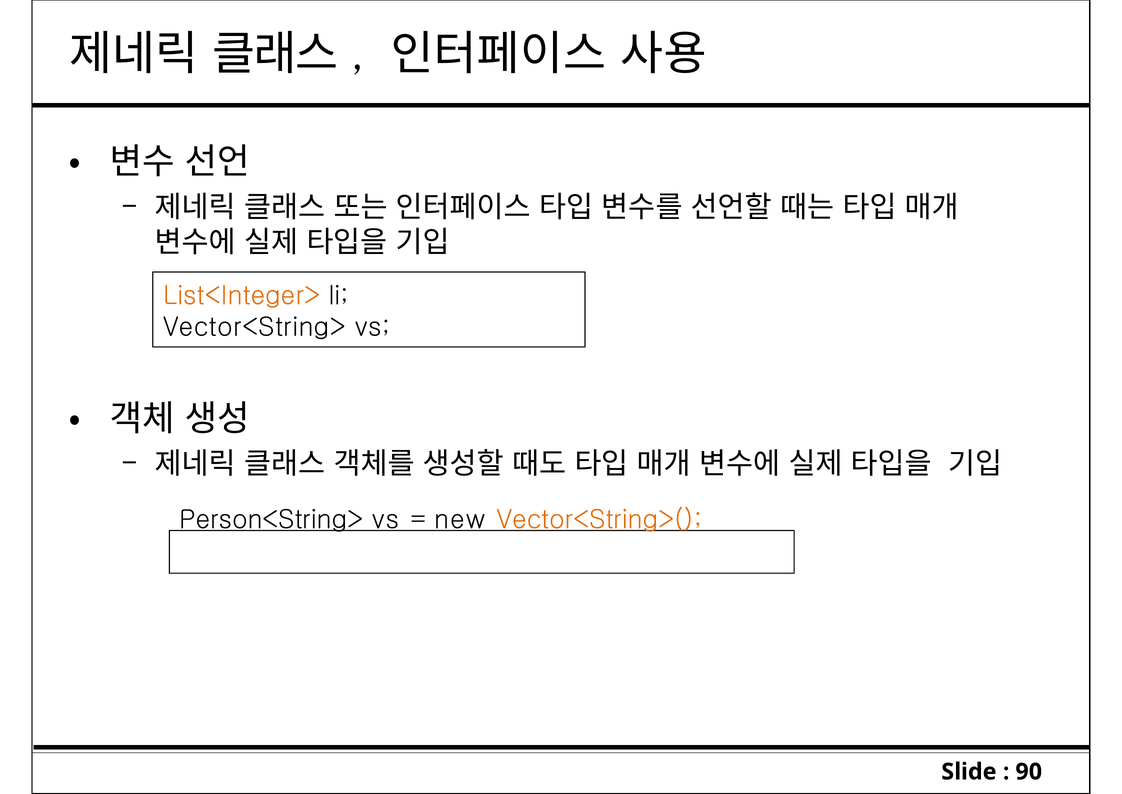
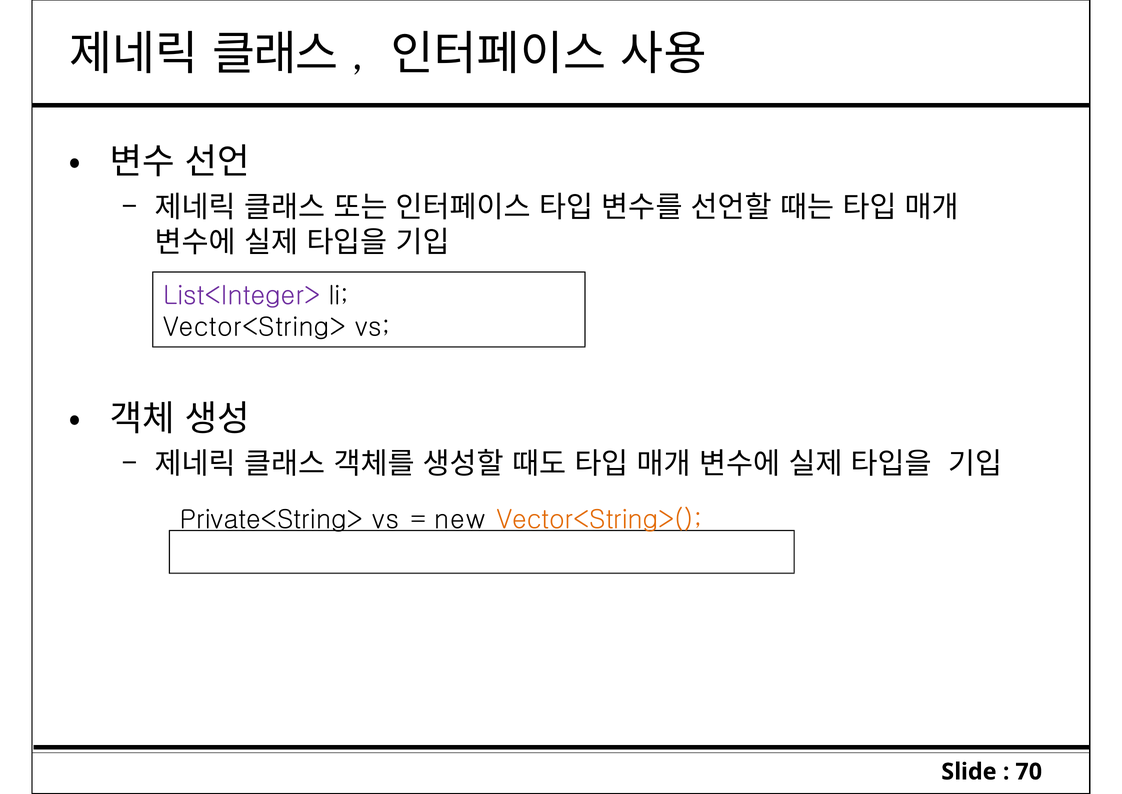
List<Integer> colour: orange -> purple (242, 295)
Person<String>: Person<String> -> Private<String> (271, 520)
90: 90 -> 70 (1029, 772)
